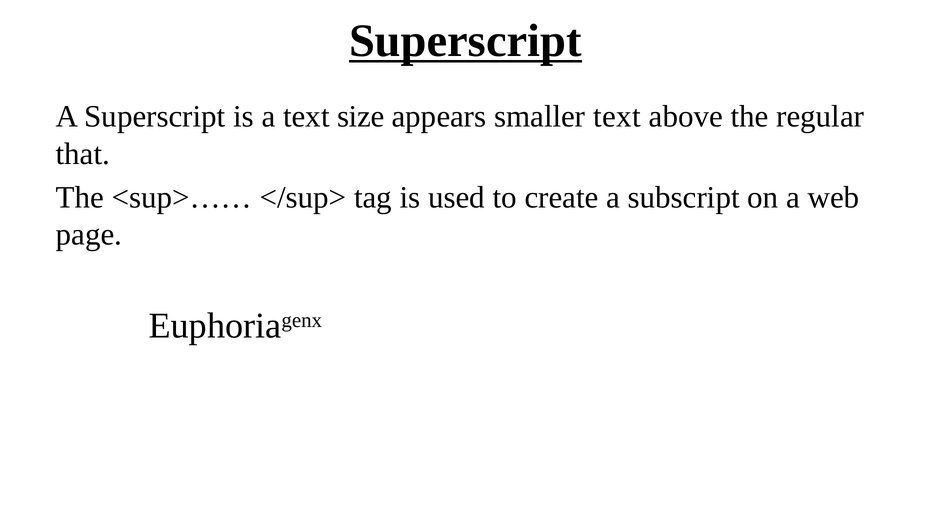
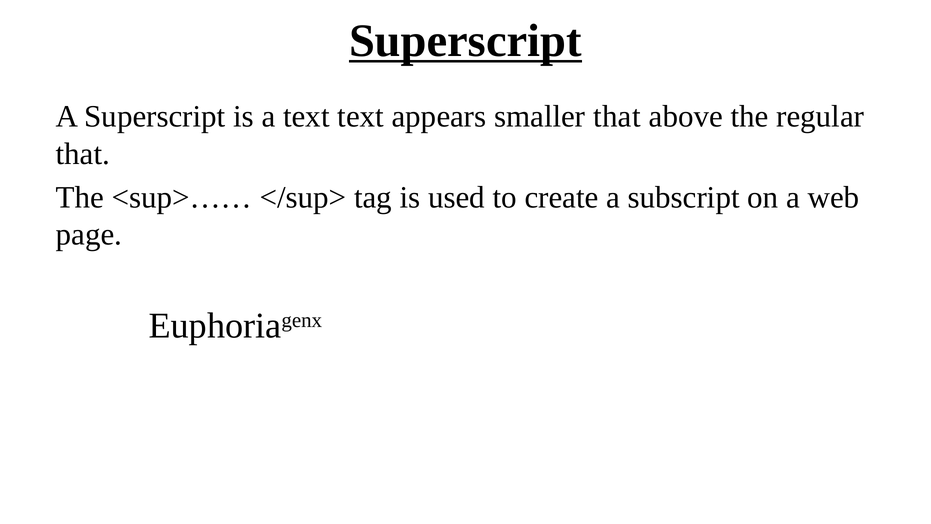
text size: size -> text (361, 117)
smaller text: text -> that (617, 117)
